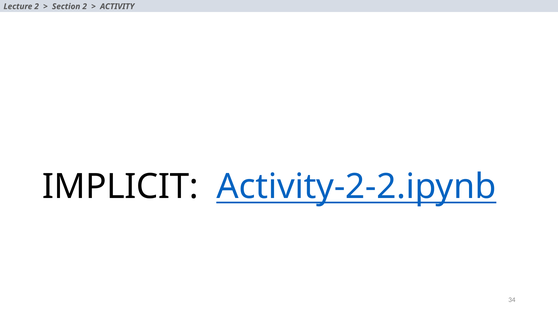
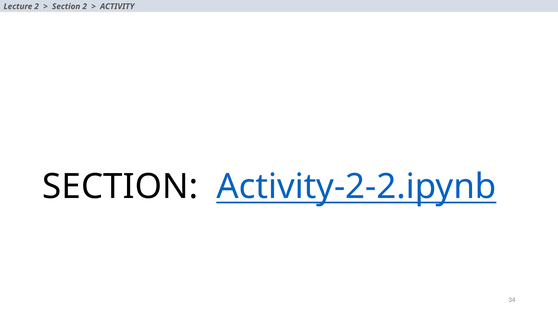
IMPLICIT: IMPLICIT -> SECTION (120, 187)
